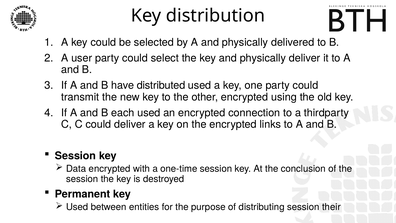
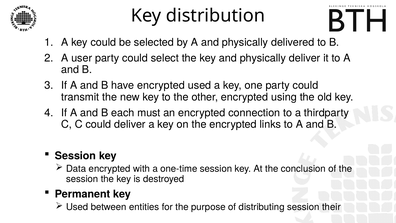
have distributed: distributed -> encrypted (161, 85)
each used: used -> must (149, 113)
